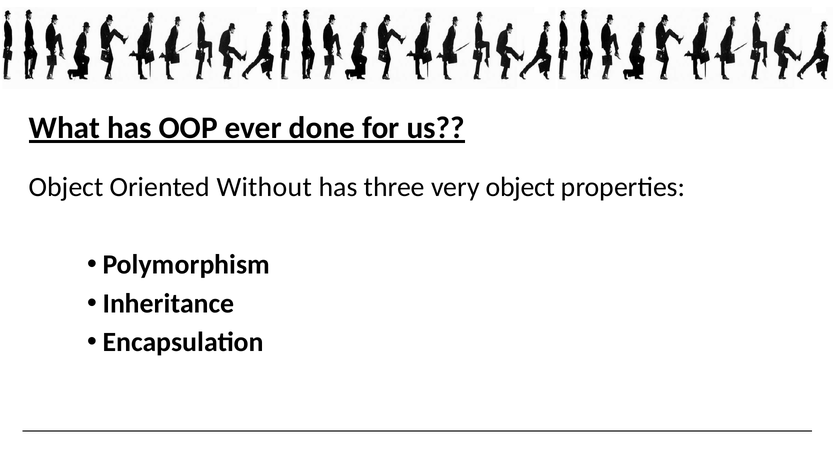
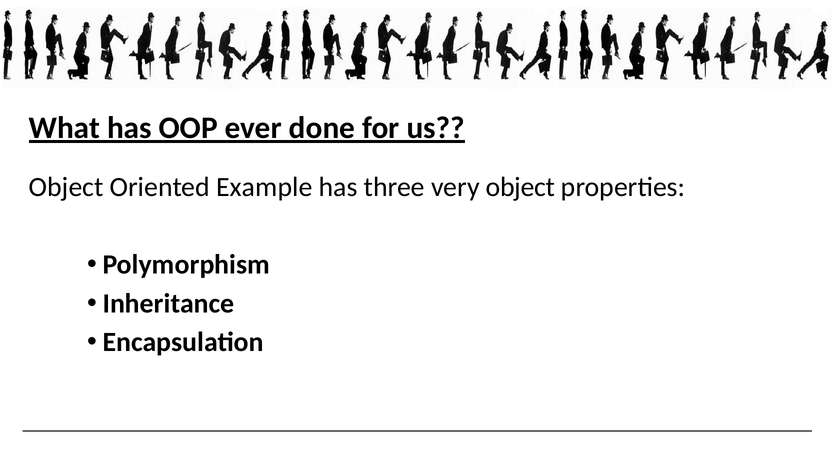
Without: Without -> Example (264, 187)
